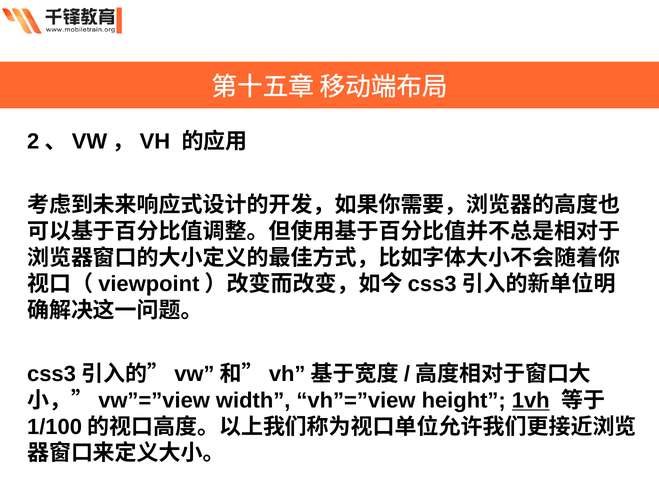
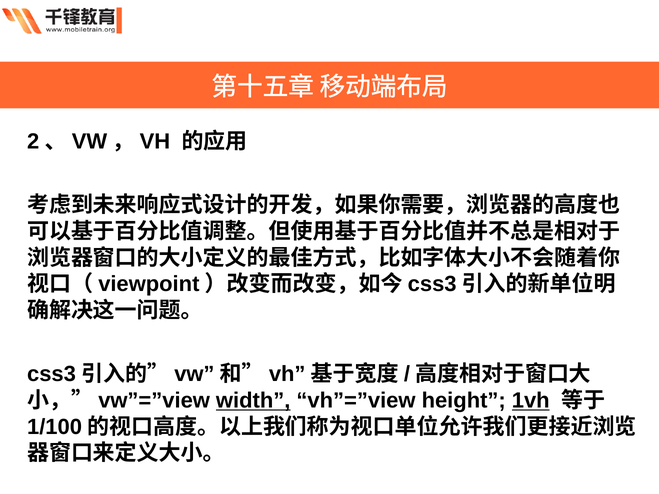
width underline: none -> present (253, 401)
